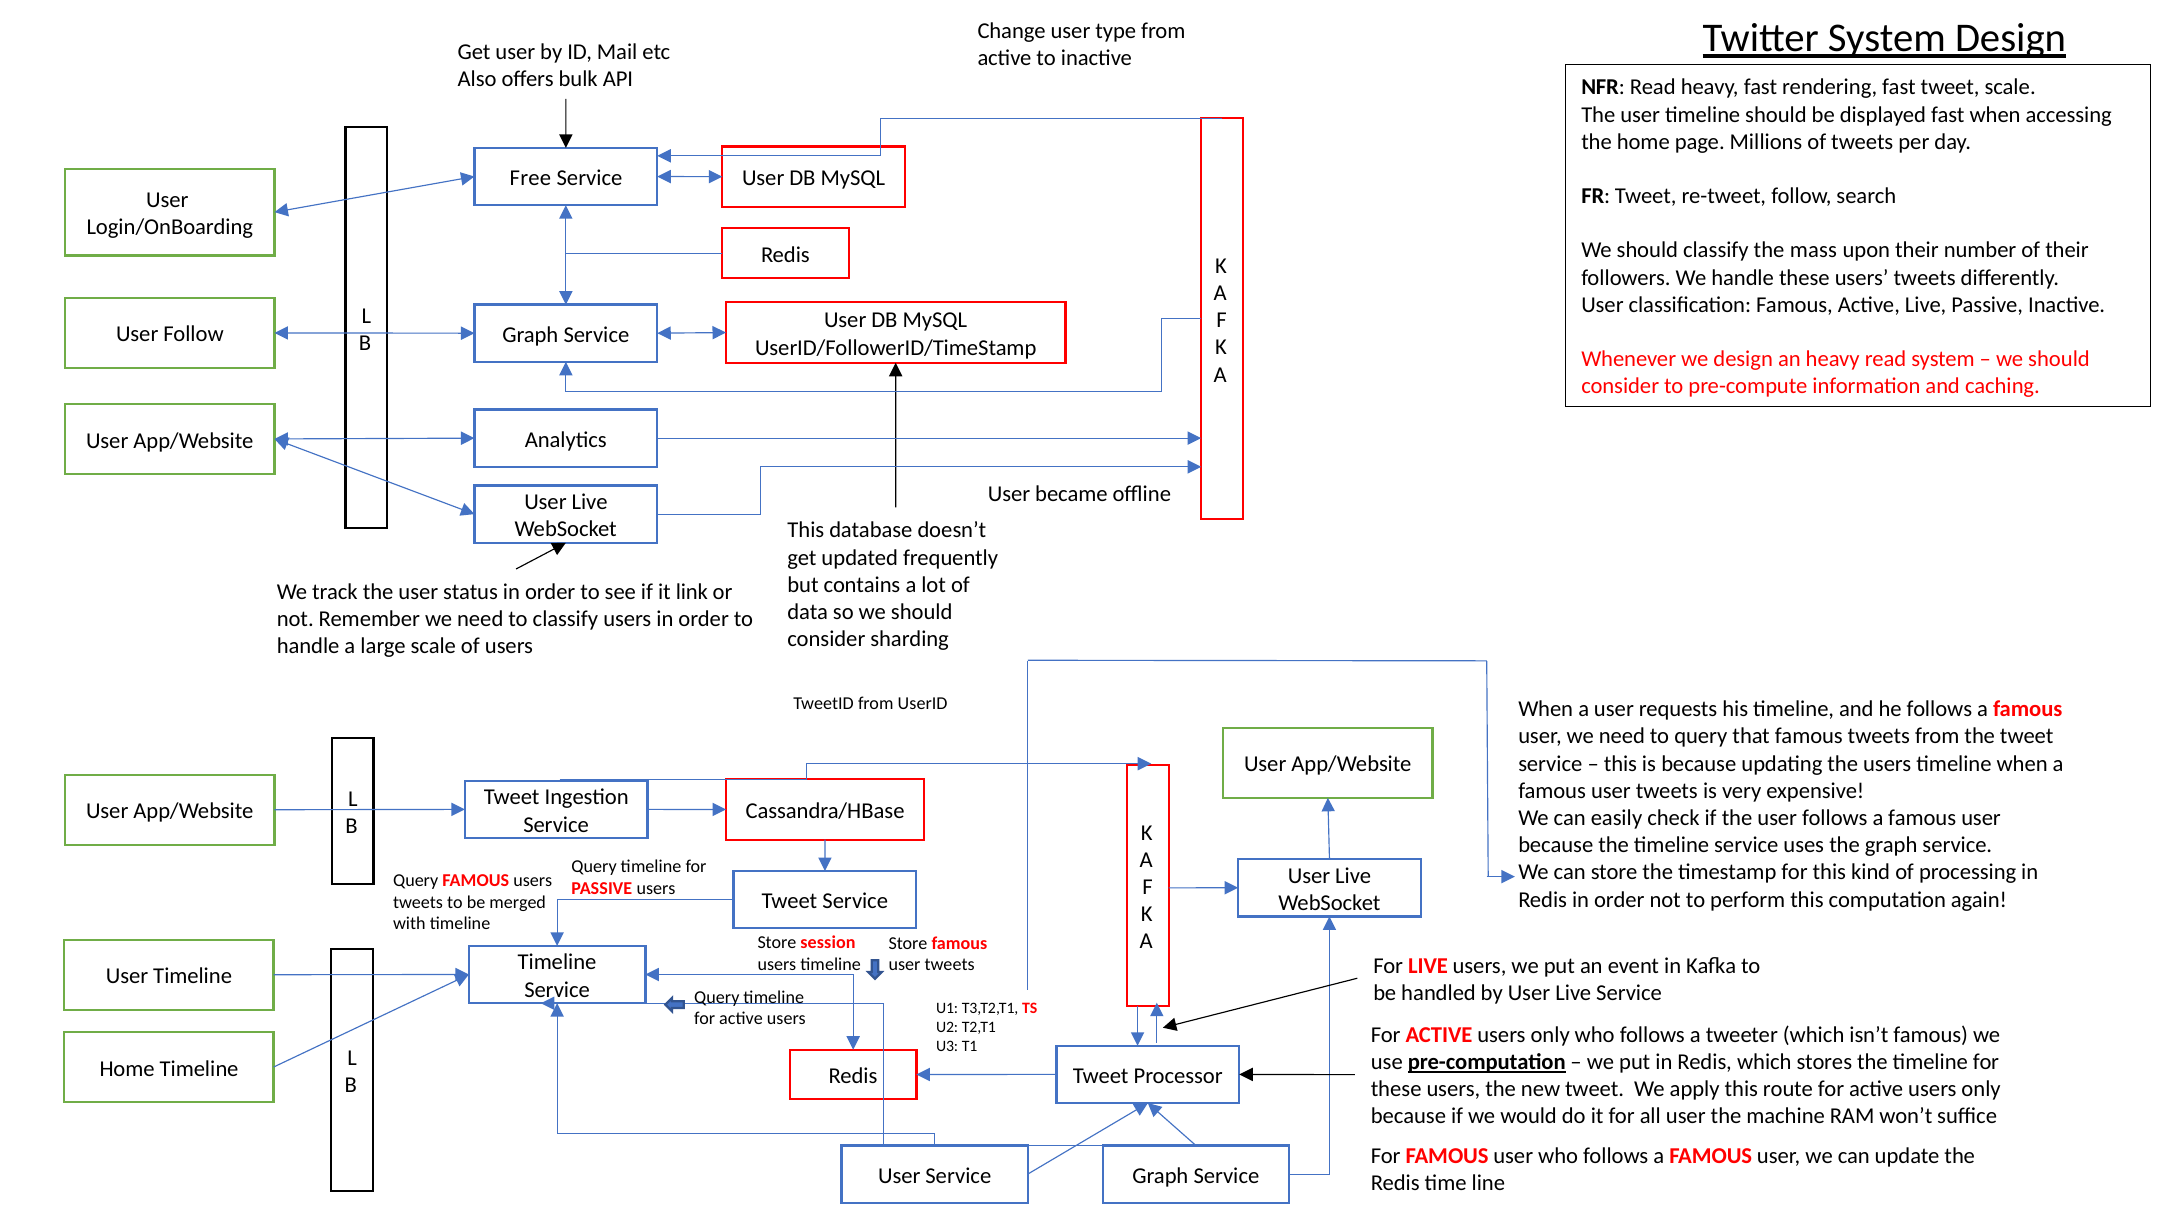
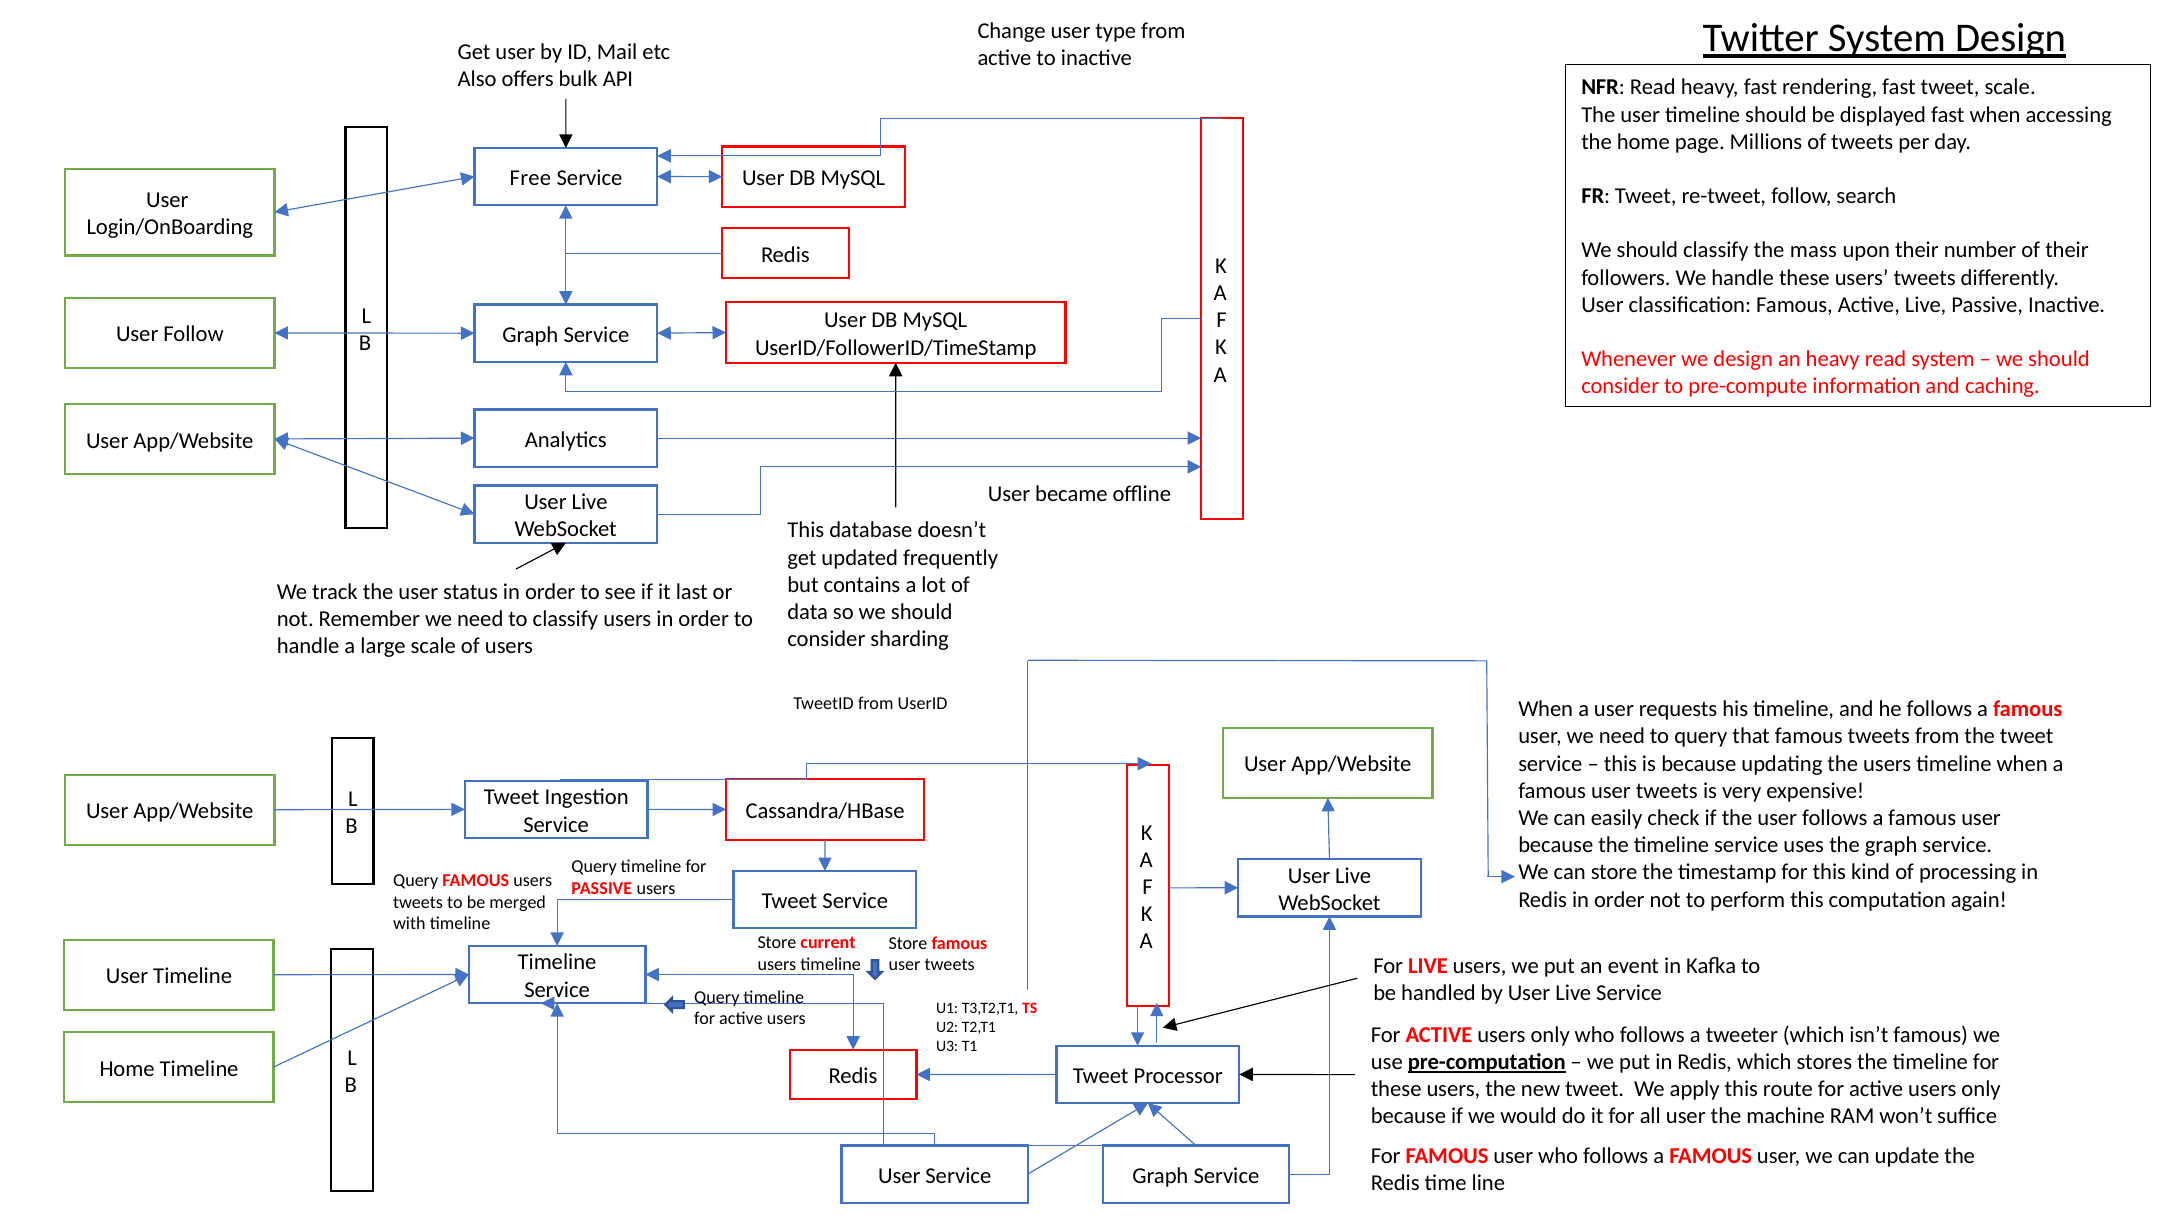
link: link -> last (692, 592)
session: session -> current (828, 943)
